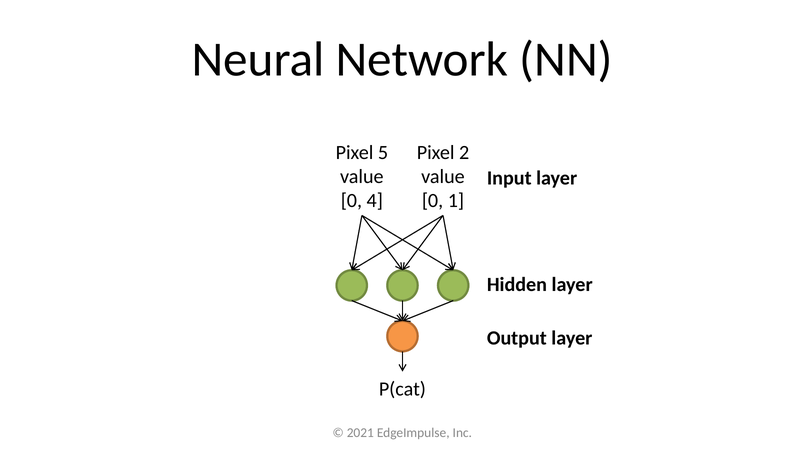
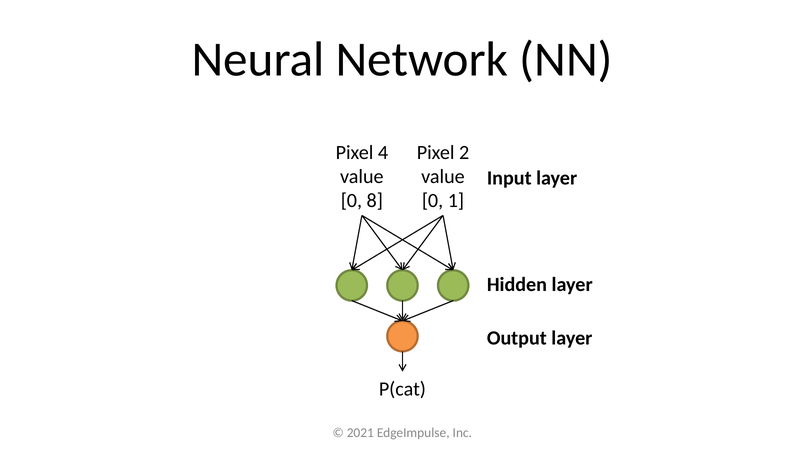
5: 5 -> 4 (383, 152)
4: 4 -> 8 (375, 201)
